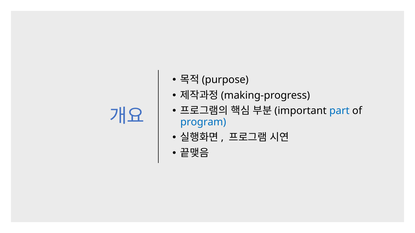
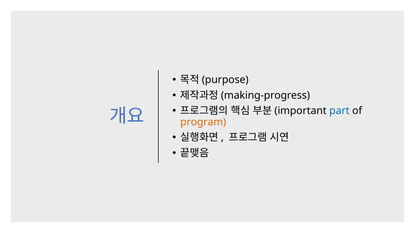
program colour: blue -> orange (203, 122)
